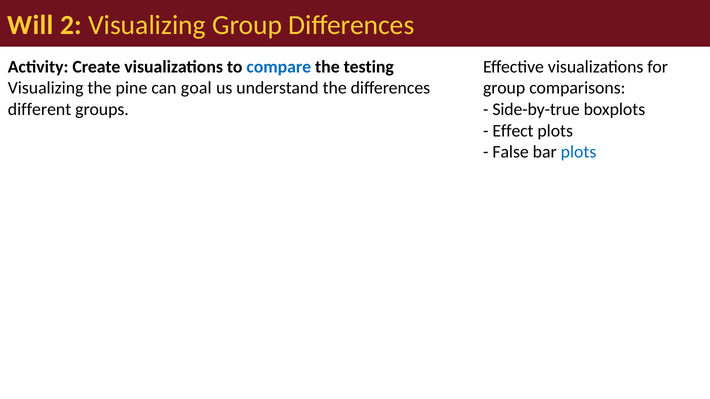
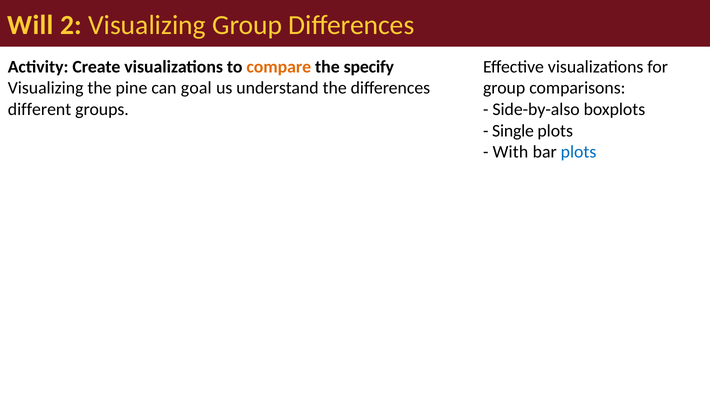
compare colour: blue -> orange (279, 67)
testing: testing -> specify (369, 67)
Side-by-true: Side-by-true -> Side-by-also (536, 110)
Effect: Effect -> Single (513, 131)
False: False -> With (510, 152)
